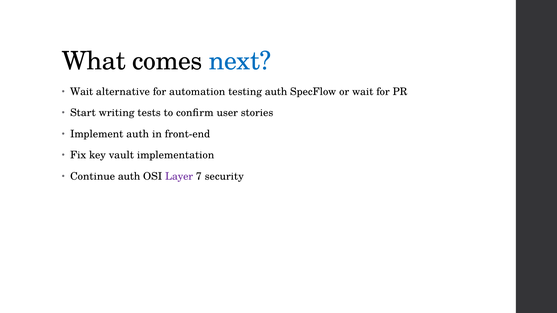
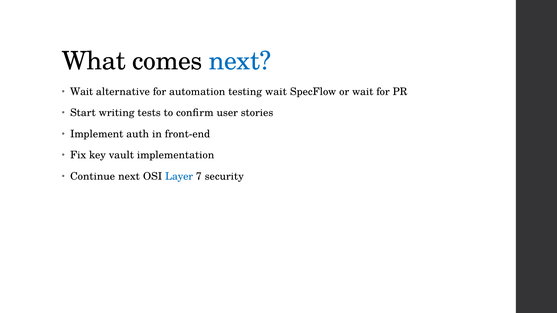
testing auth: auth -> wait (276, 92)
Continue auth: auth -> next (129, 177)
Layer colour: purple -> blue (179, 177)
